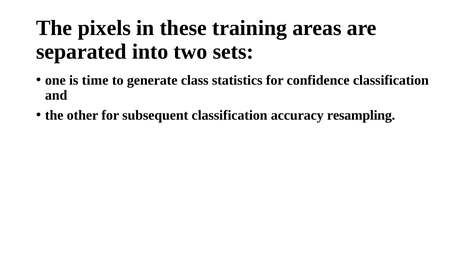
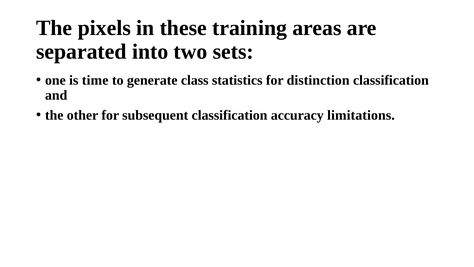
confidence: confidence -> distinction (318, 80)
resampling: resampling -> limitations (361, 115)
